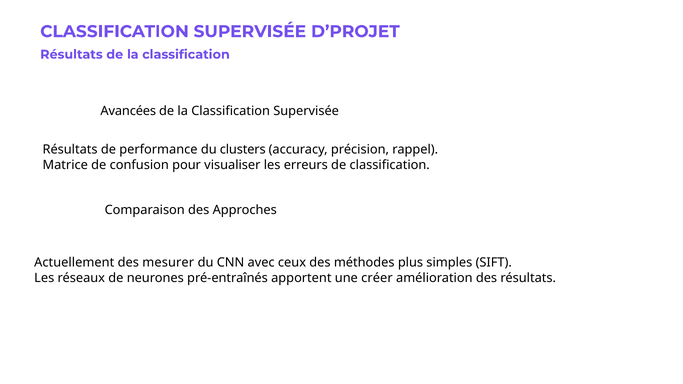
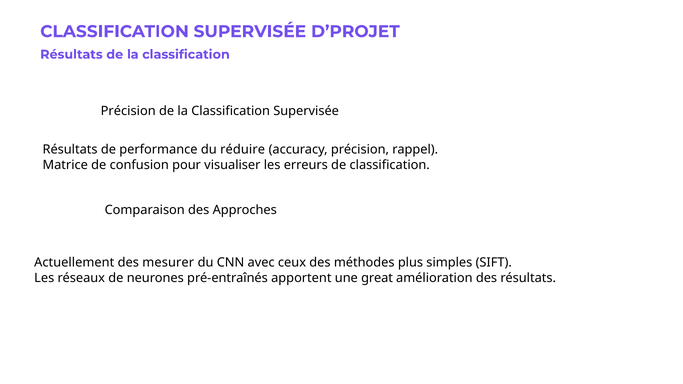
Avancées: Avancées -> Précision (128, 111)
clusters: clusters -> réduire (243, 150)
créer: créer -> great (377, 278)
